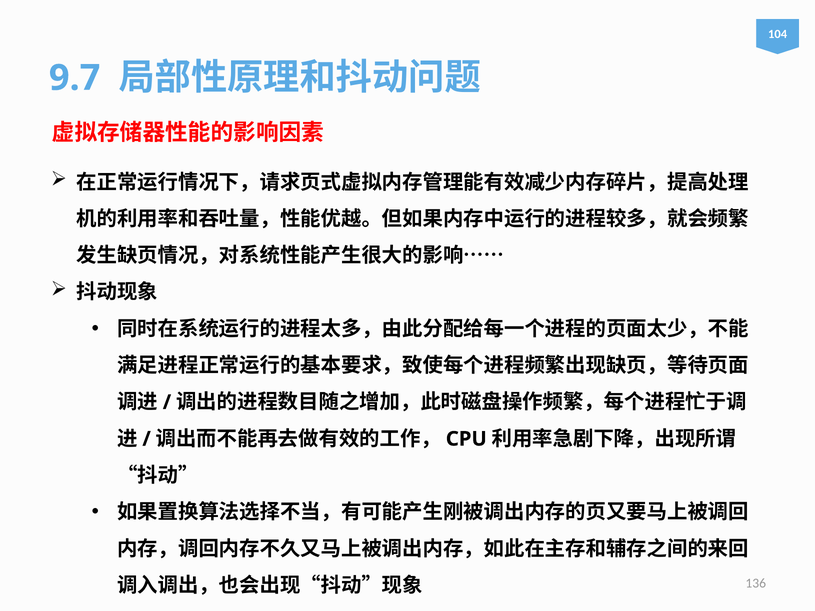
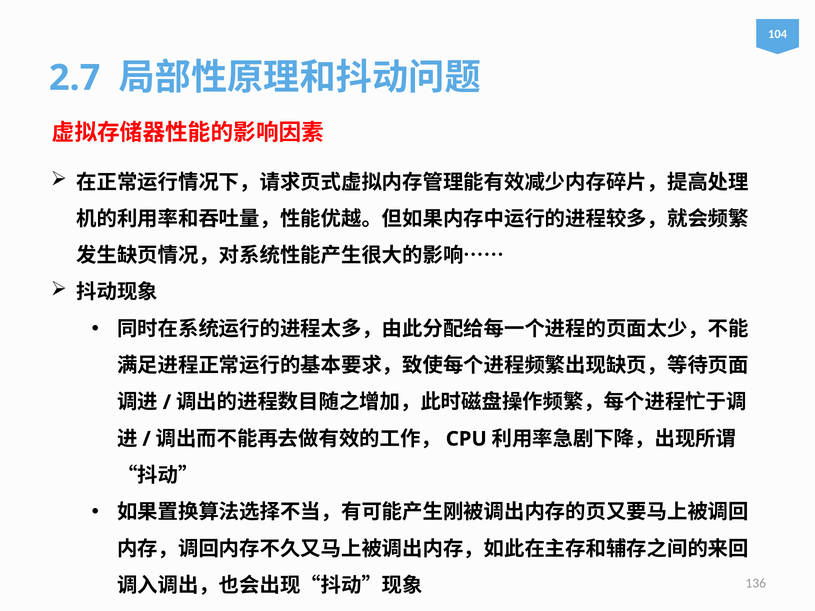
9.7: 9.7 -> 2.7 (75, 78)
